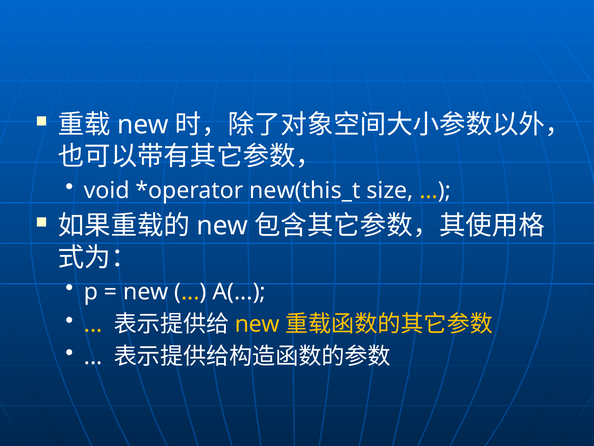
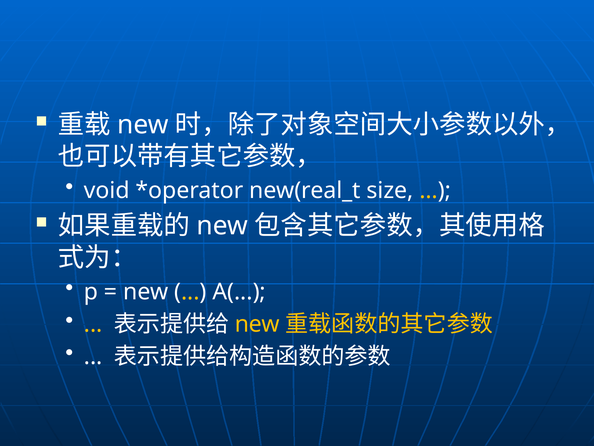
new(this_t: new(this_t -> new(real_t (305, 190)
